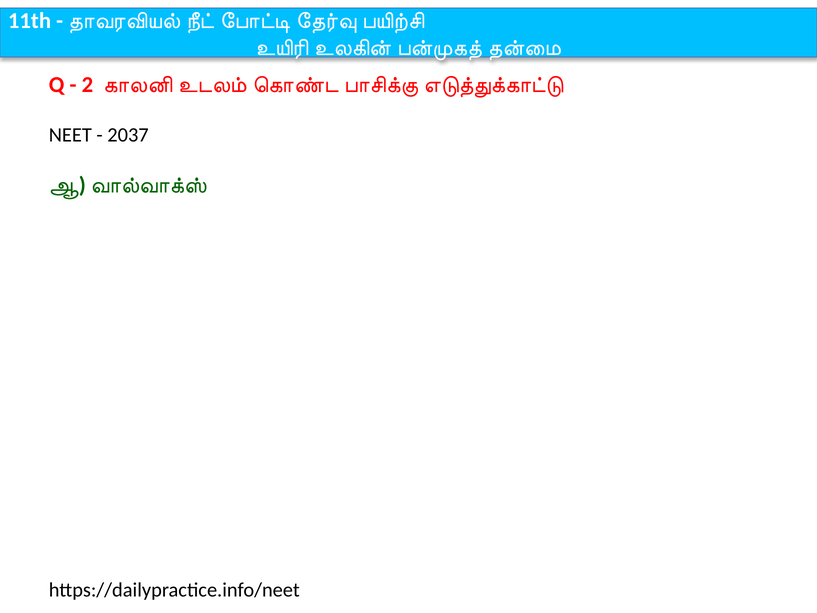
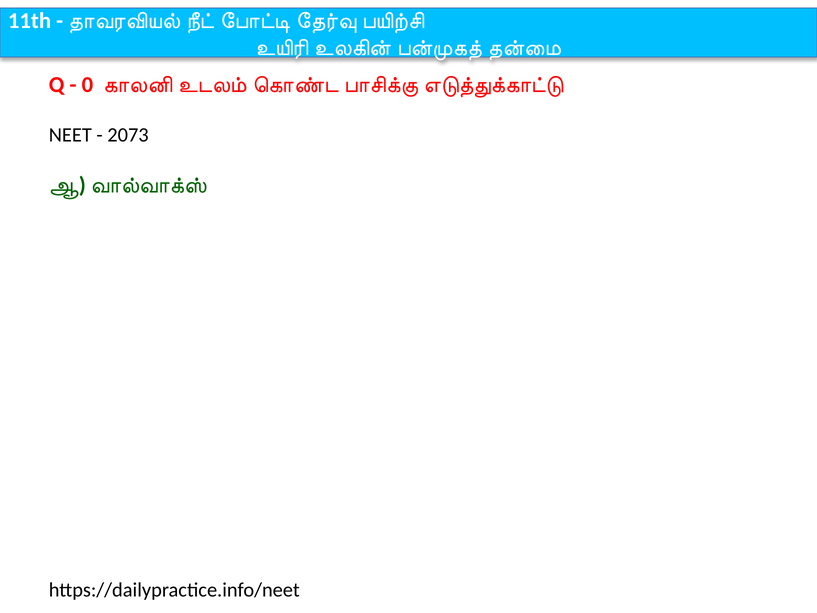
2: 2 -> 0 (87, 85)
2037: 2037 -> 2073 (128, 135)
